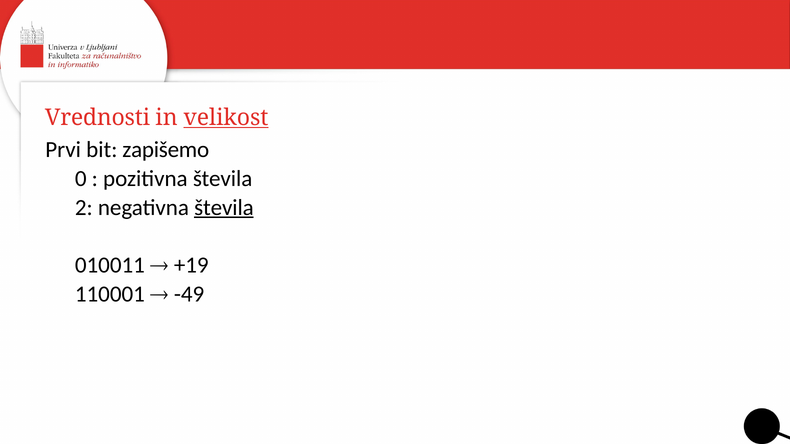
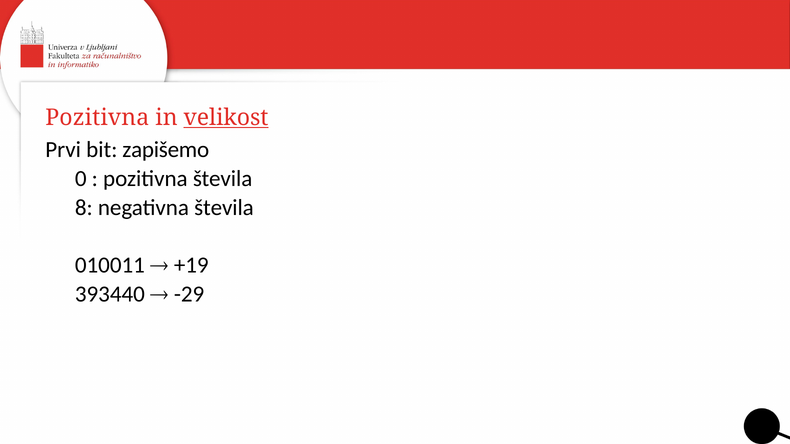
Vrednosti: Vrednosti -> Pozitivna (97, 118)
2: 2 -> 8 (84, 208)
števila underline: present -> none (224, 208)
110001: 110001 -> 393440 (110, 294)
-49: -49 -> -29 (189, 294)
